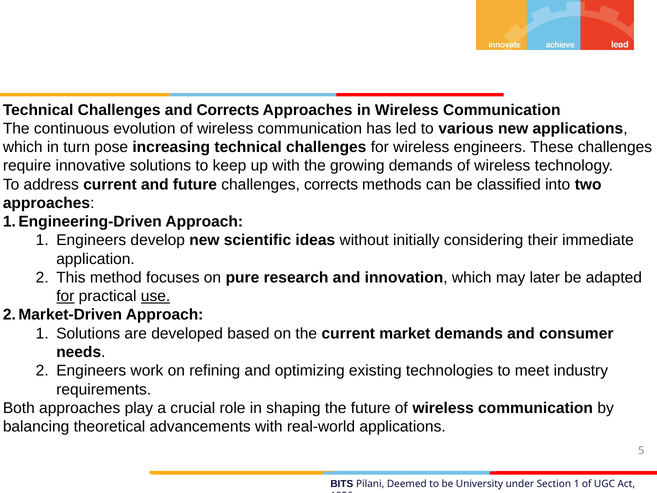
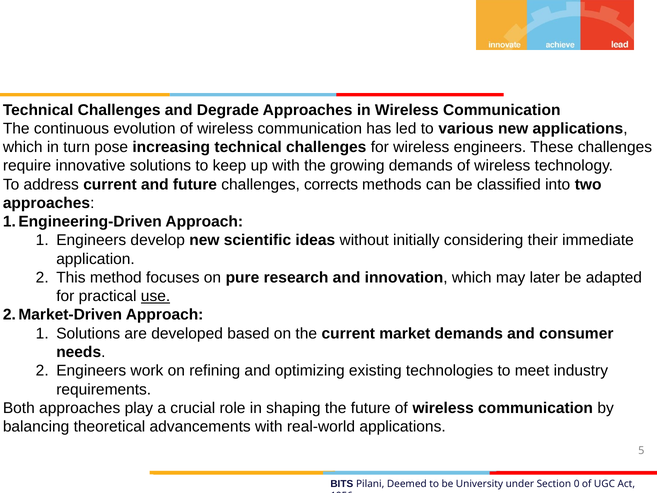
and Corrects: Corrects -> Degrade (228, 110)
for underline: present -> none (65, 296)
Section 1: 1 -> 0 (577, 484)
